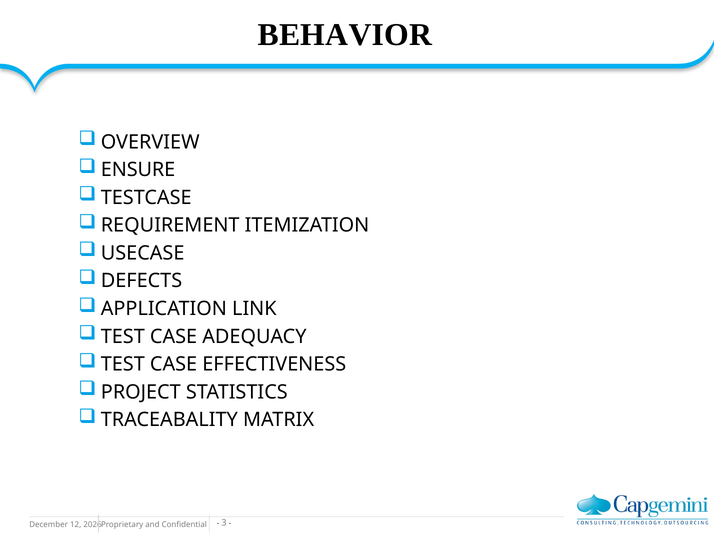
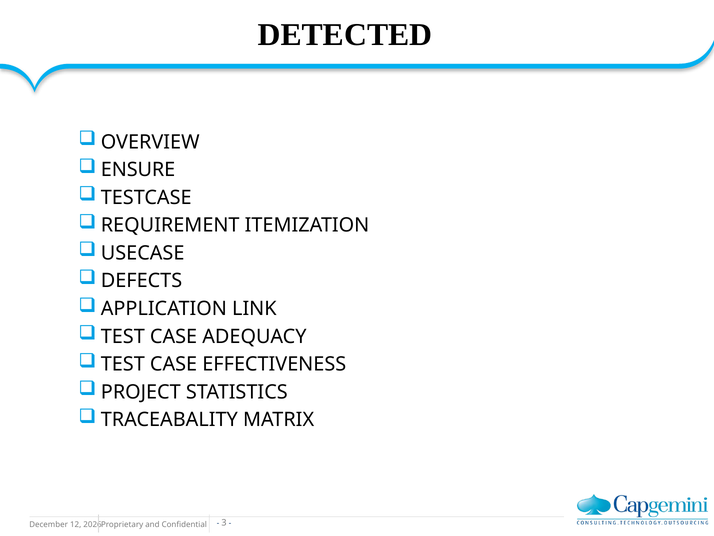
BEHAVIOR: BEHAVIOR -> DETECTED (345, 35)
